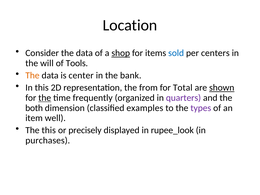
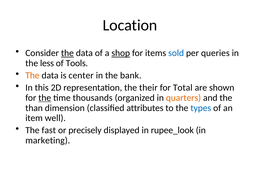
the underline: none -> present (67, 53)
centers: centers -> queries (215, 53)
will: will -> less (47, 63)
from: from -> their (148, 88)
shown underline: present -> none (222, 88)
frequently: frequently -> thousands (93, 98)
quarters colour: purple -> orange (183, 98)
both: both -> than (34, 108)
examples: examples -> attributes (145, 108)
types colour: purple -> blue (201, 108)
The this: this -> fast (49, 130)
purchases: purchases -> marketing (48, 140)
